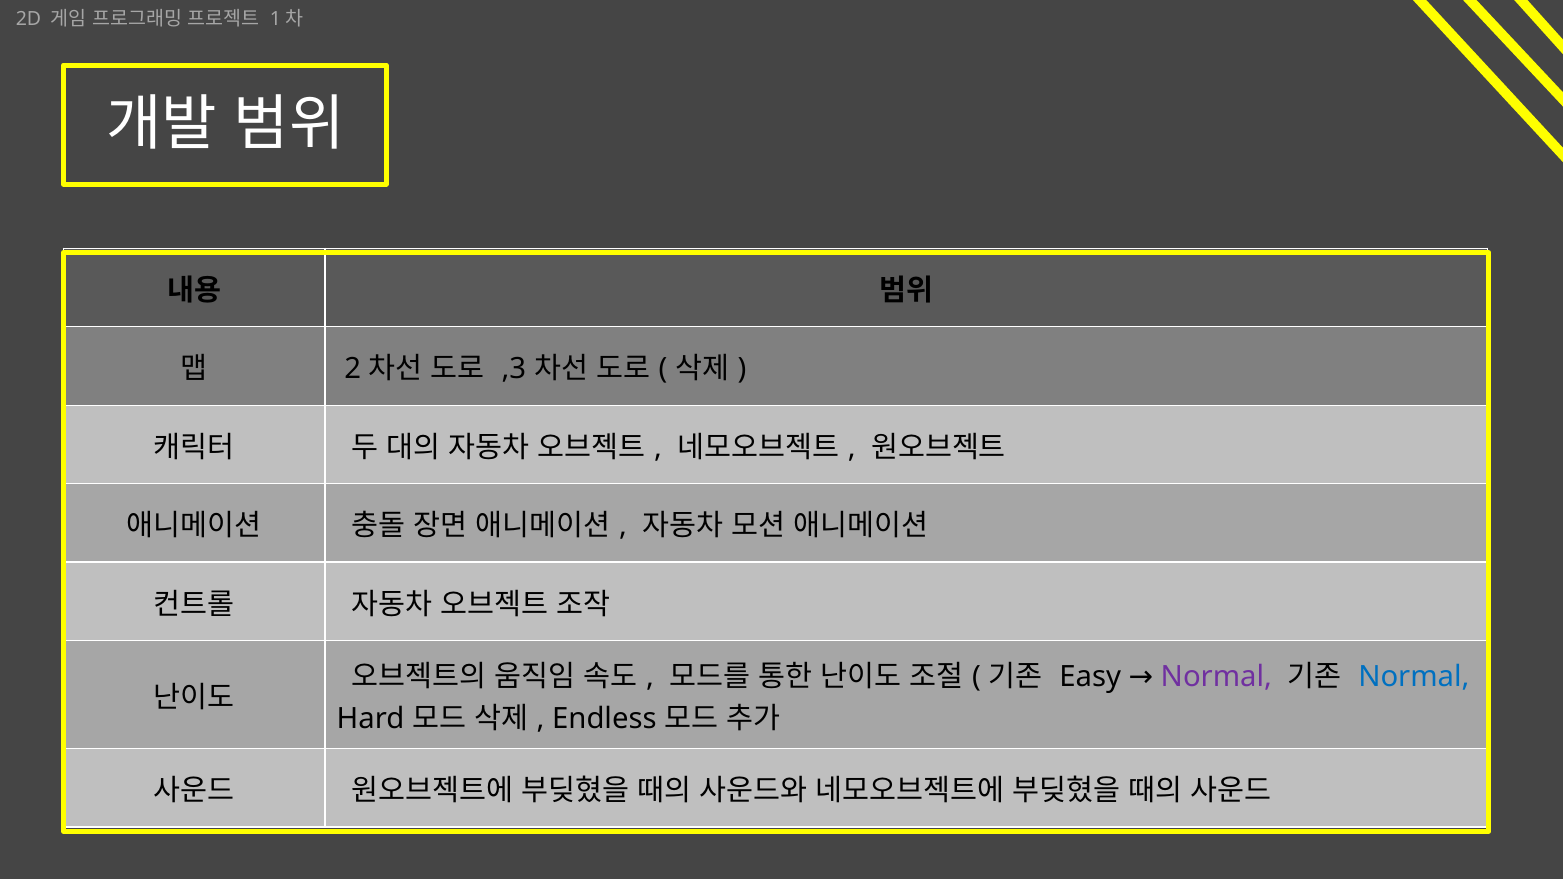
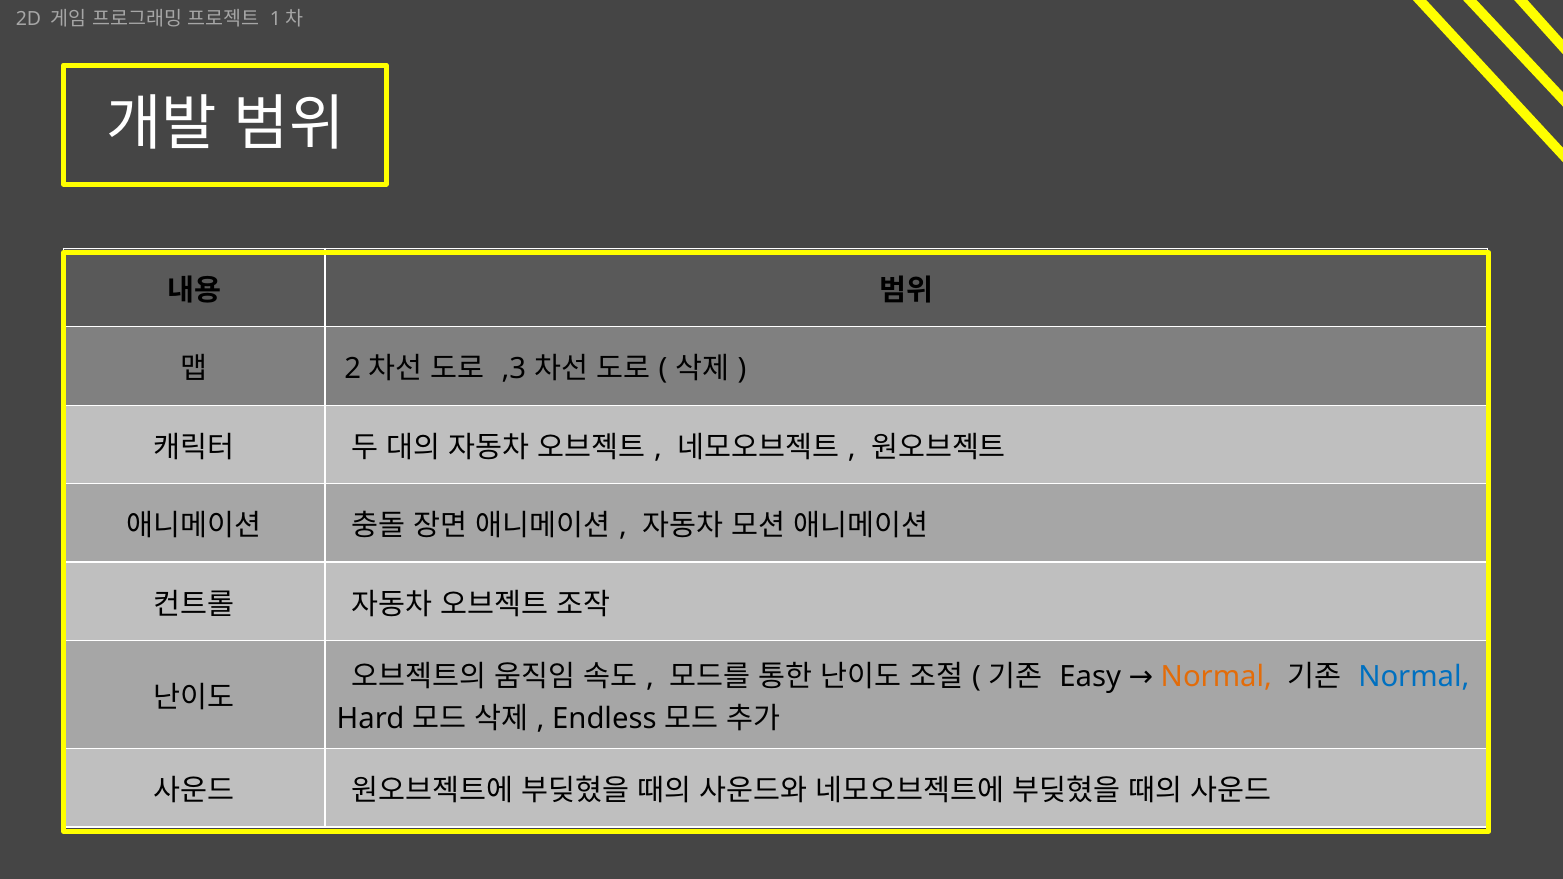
Normal colour: purple -> orange (1216, 677)
